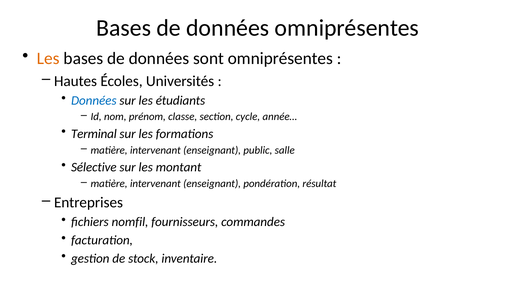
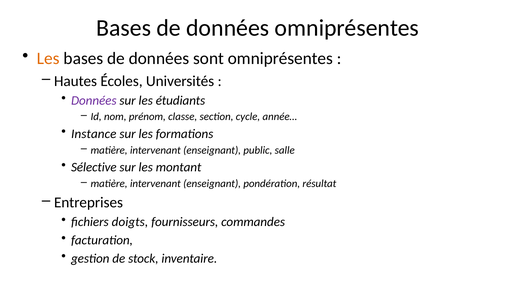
Données colour: blue -> purple (94, 100)
Terminal: Terminal -> Instance (94, 134)
nomfil: nomfil -> doigts (130, 222)
